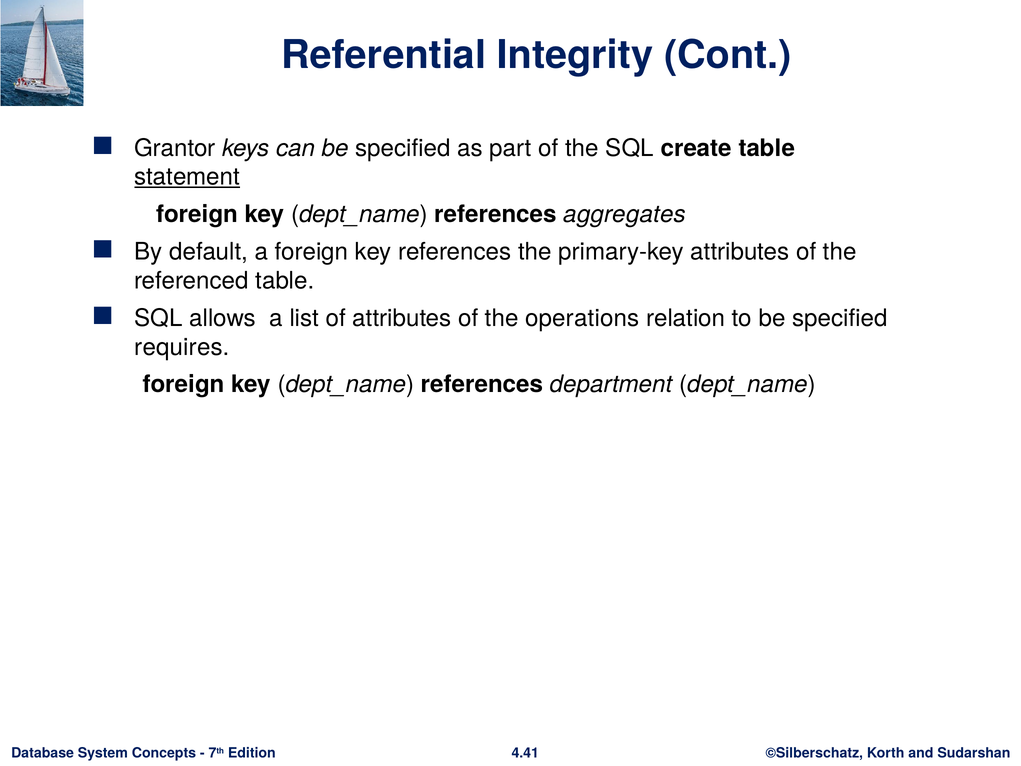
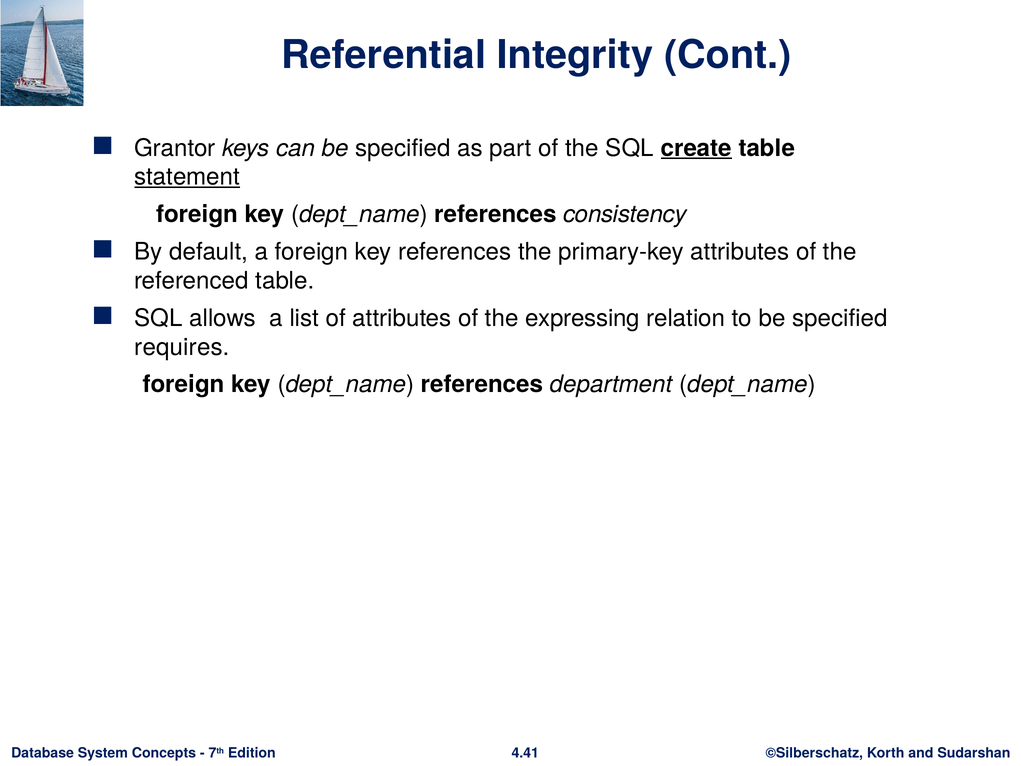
create underline: none -> present (696, 148)
aggregates: aggregates -> consistency (625, 214)
operations: operations -> expressing (582, 318)
